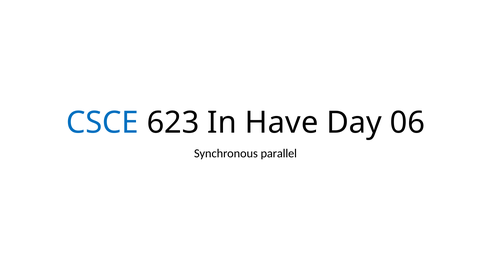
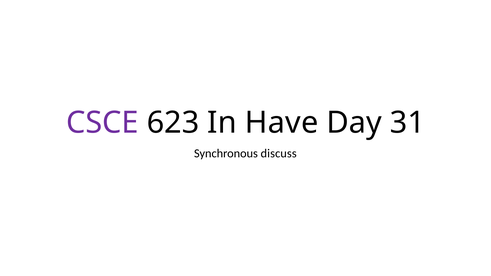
CSCE colour: blue -> purple (102, 123)
06: 06 -> 31 (407, 123)
parallel: parallel -> discuss (279, 153)
